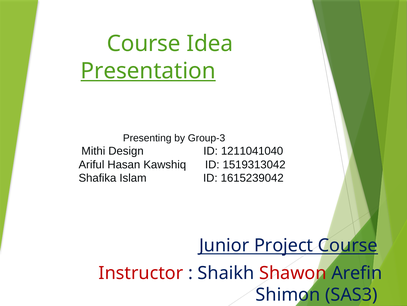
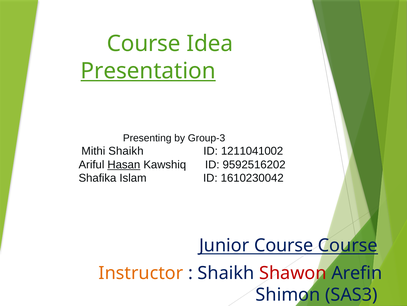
Mithi Design: Design -> Shaikh (126, 151)
1211041040: 1211041040 -> 1211041002 (252, 151)
Hasan underline: none -> present (124, 164)
1519313042: 1519313042 -> 9592516202 (254, 164)
1615239042: 1615239042 -> 1610230042 (252, 178)
Junior Project: Project -> Course (284, 245)
Instructor colour: red -> orange (141, 272)
